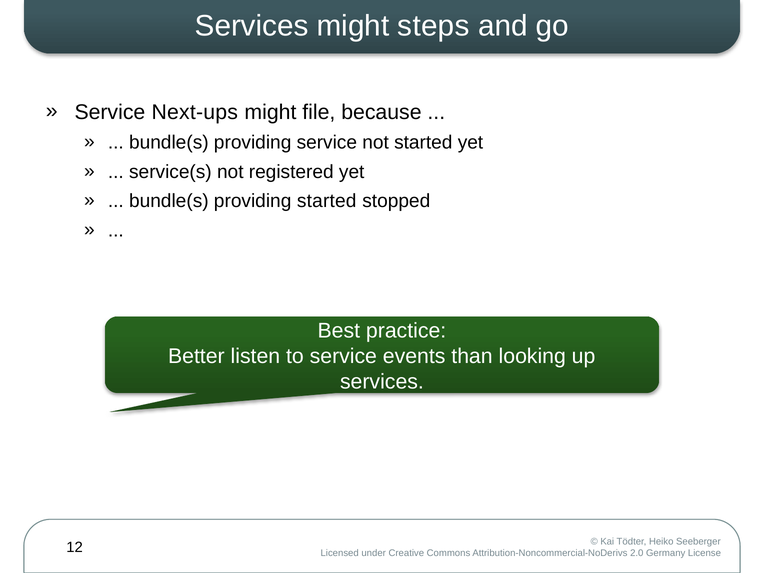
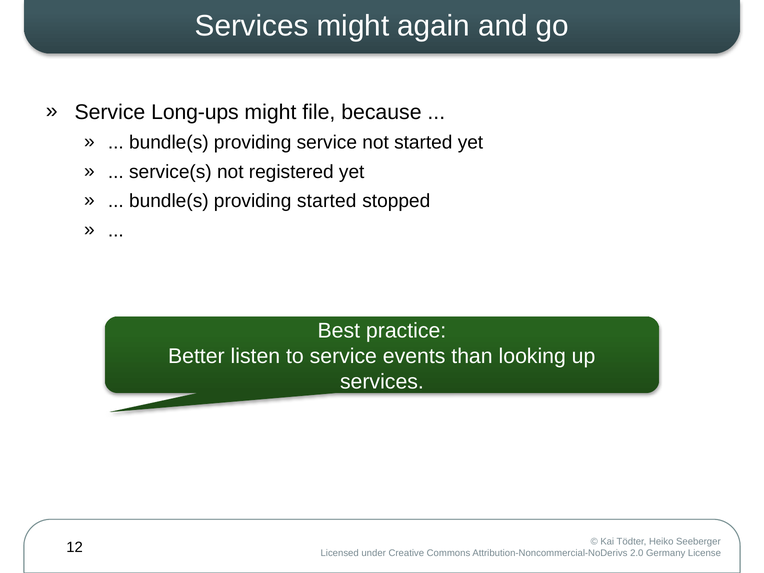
steps: steps -> again (434, 26)
Next-ups: Next-ups -> Long-ups (195, 112)
